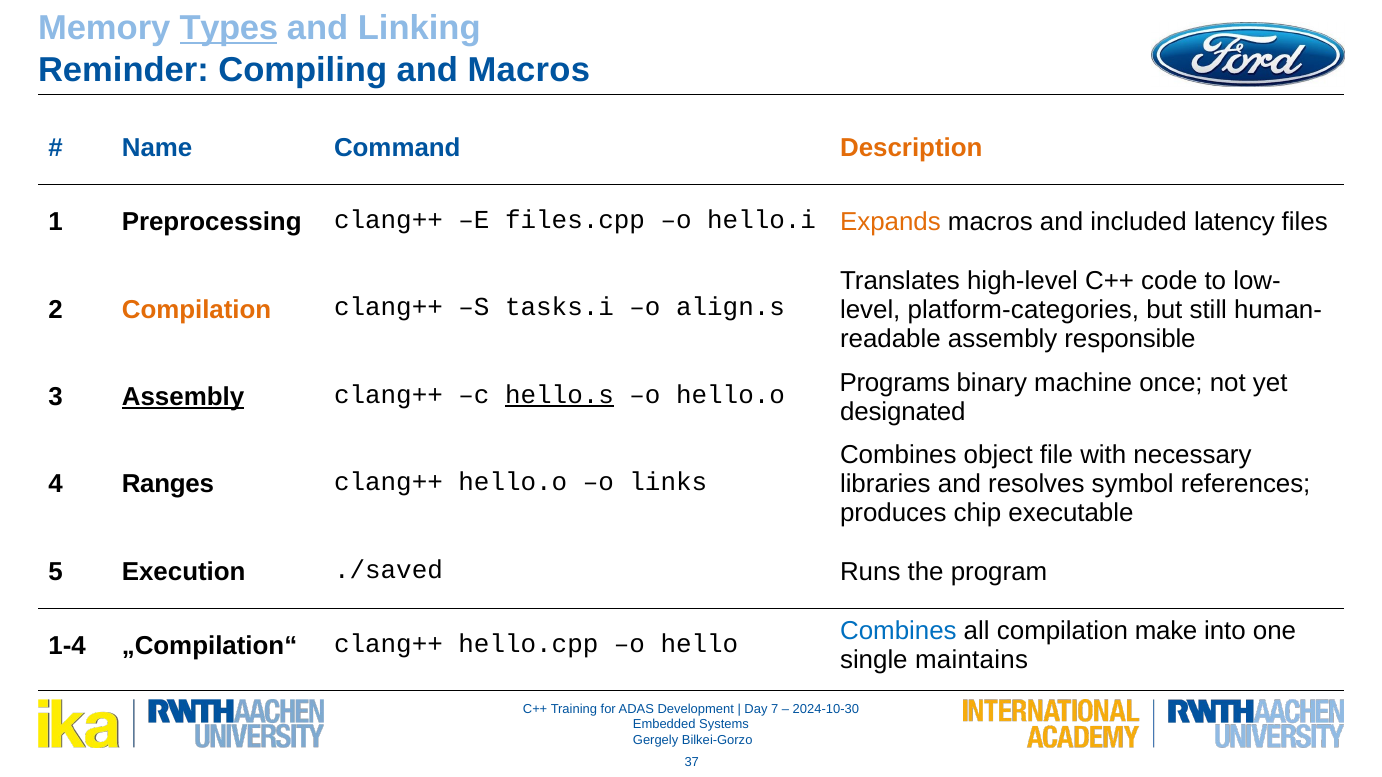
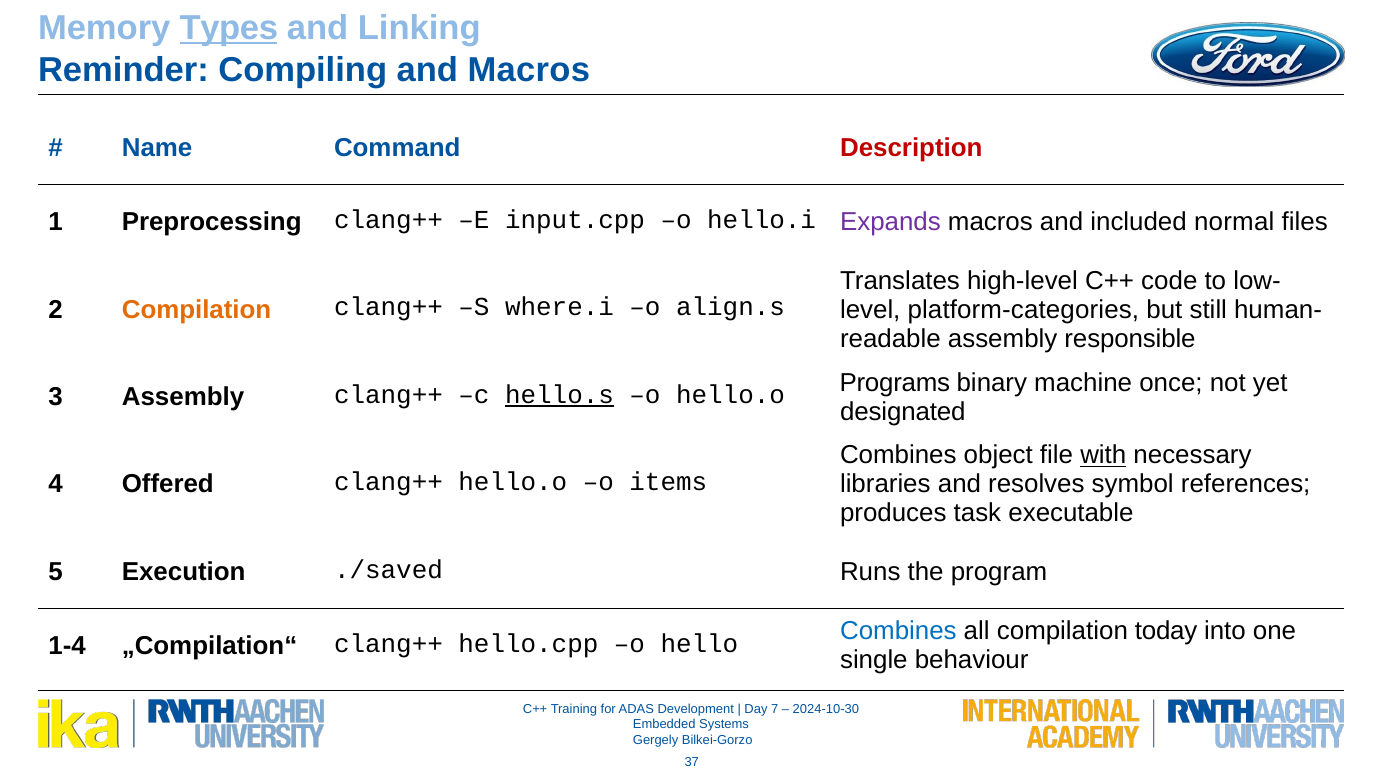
Description colour: orange -> red (911, 148)
files.cpp: files.cpp -> input.cpp (575, 220)
Expands colour: orange -> purple (890, 222)
latency: latency -> normal (1234, 222)
tasks.i: tasks.i -> where.i (559, 308)
Assembly underline: present -> none (183, 397)
with underline: none -> present (1103, 456)
Ranges: Ranges -> Offered (168, 485)
links: links -> items (668, 483)
chip: chip -> task (977, 514)
make: make -> today (1166, 631)
maintains: maintains -> behaviour (972, 660)
